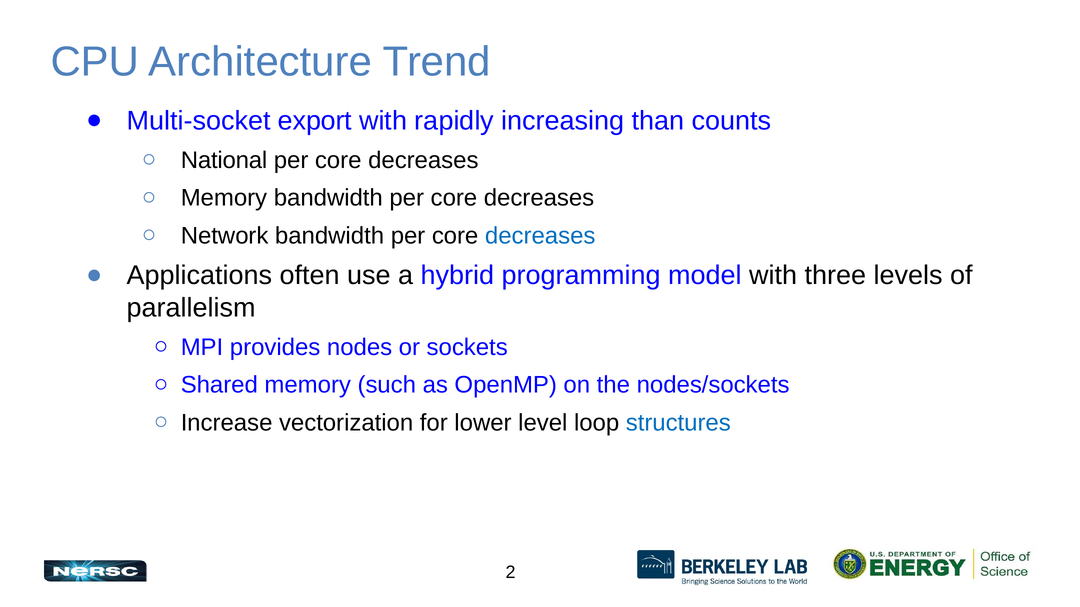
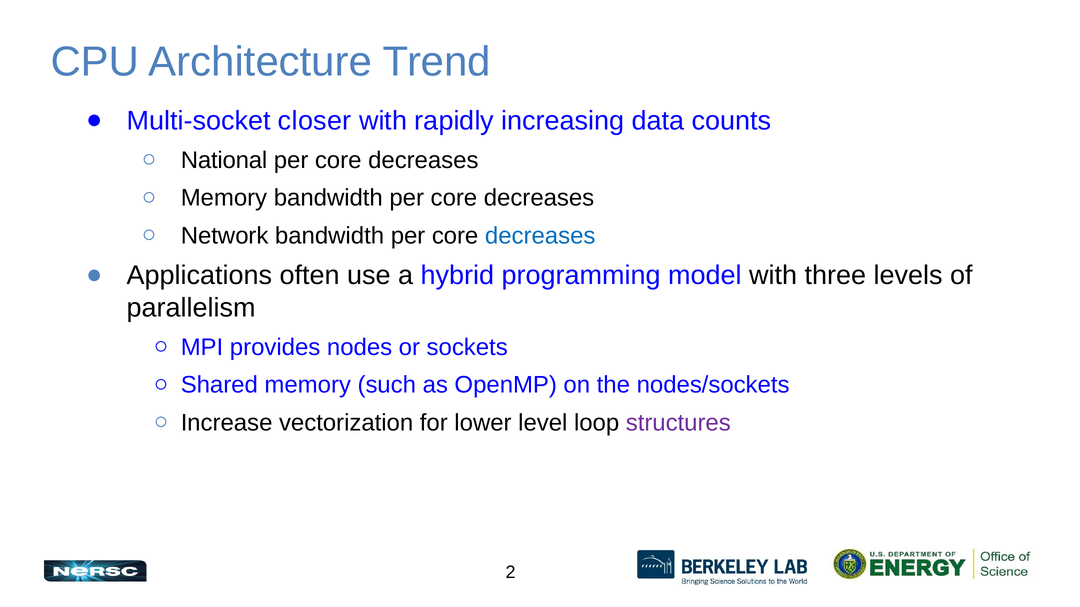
export: export -> closer (315, 121)
than: than -> data (658, 121)
structures colour: blue -> purple (678, 423)
